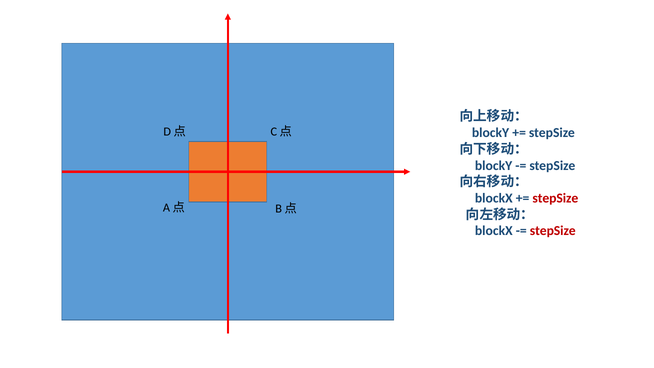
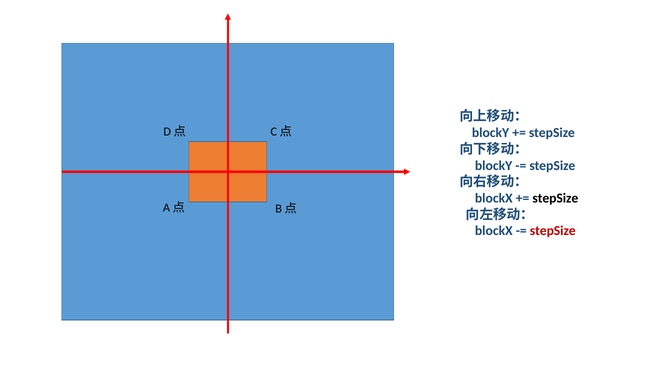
stepSize colour: red -> black (555, 198)
